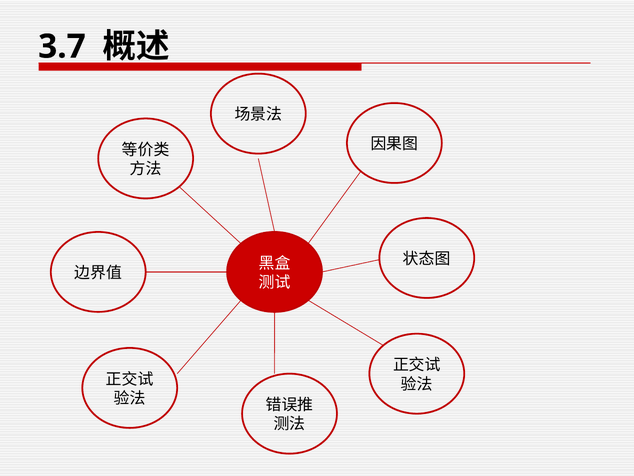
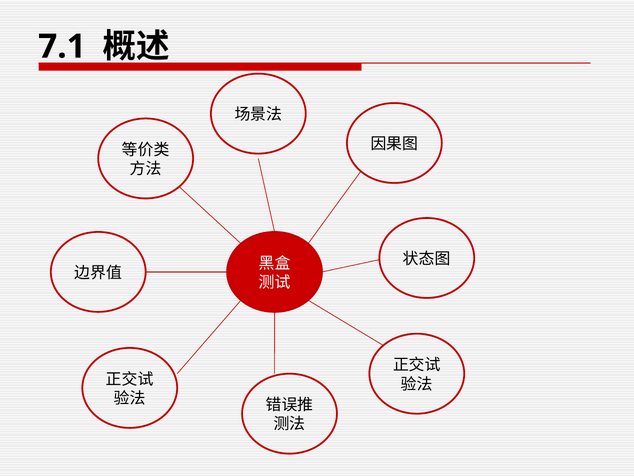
3.7: 3.7 -> 7.1 (62, 47)
